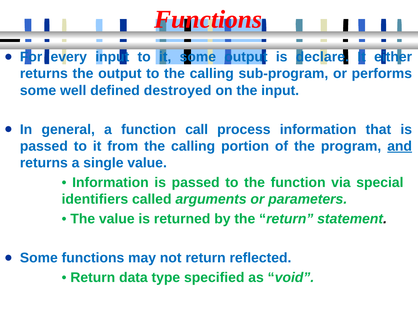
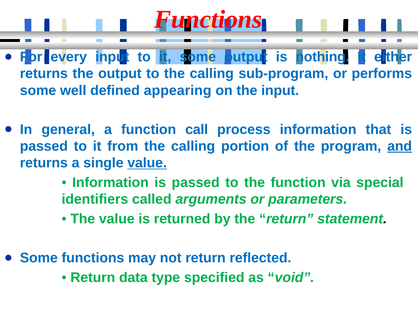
declare: declare -> nothing (322, 57)
destroyed: destroyed -> appearing (178, 90)
value underline: none -> present (147, 163)
